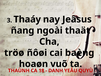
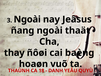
3 Thaáy: Thaáy -> Ngoài (27, 19)
tröø: tröø -> thay (14, 53)
